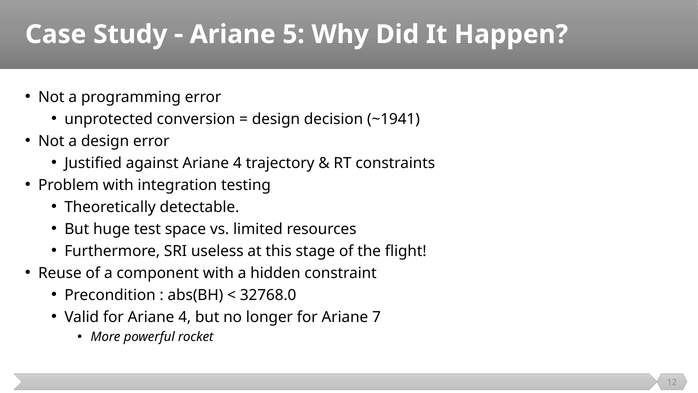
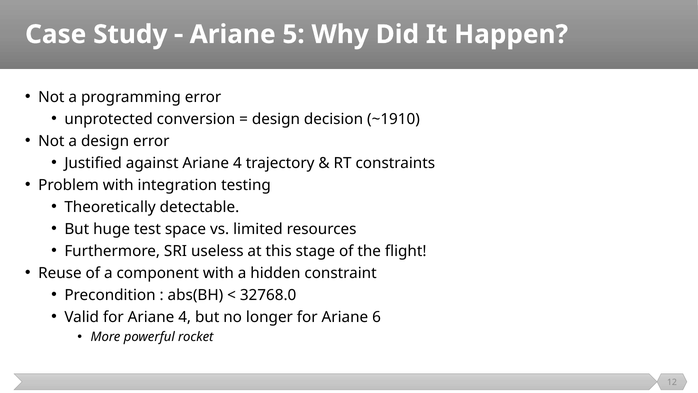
~1941: ~1941 -> ~1910 (393, 119)
7: 7 -> 6 (377, 317)
